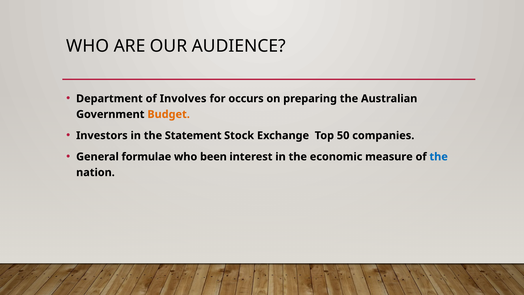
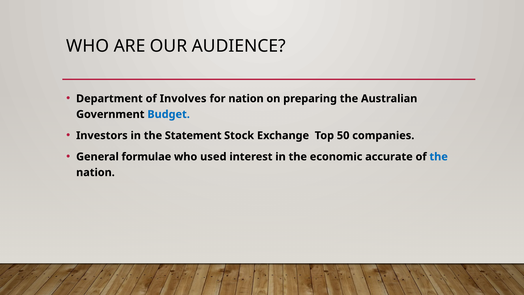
for occurs: occurs -> nation (246, 99)
Budget colour: orange -> blue (169, 114)
been: been -> used (213, 157)
measure: measure -> accurate (389, 157)
